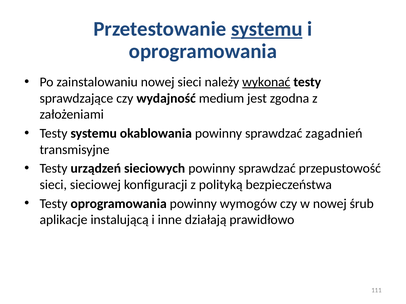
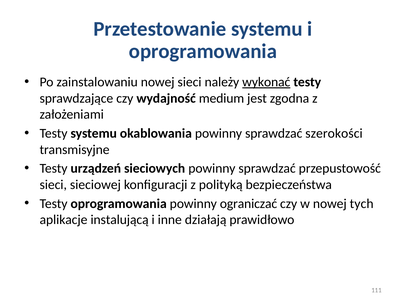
systemu underline: present -> none (267, 29)
zagadnień: zagadnień -> szerokości (334, 134)
wymogów: wymogów -> ograniczać (249, 204)
śrub: śrub -> tych (362, 204)
